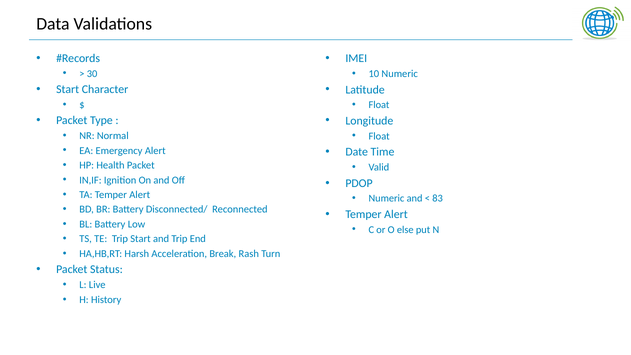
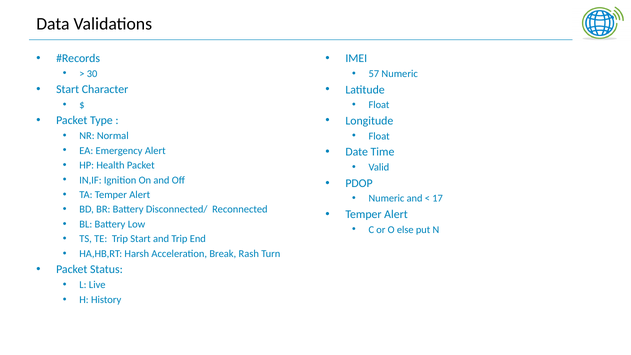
10: 10 -> 57 (374, 74)
83: 83 -> 17 (438, 199)
